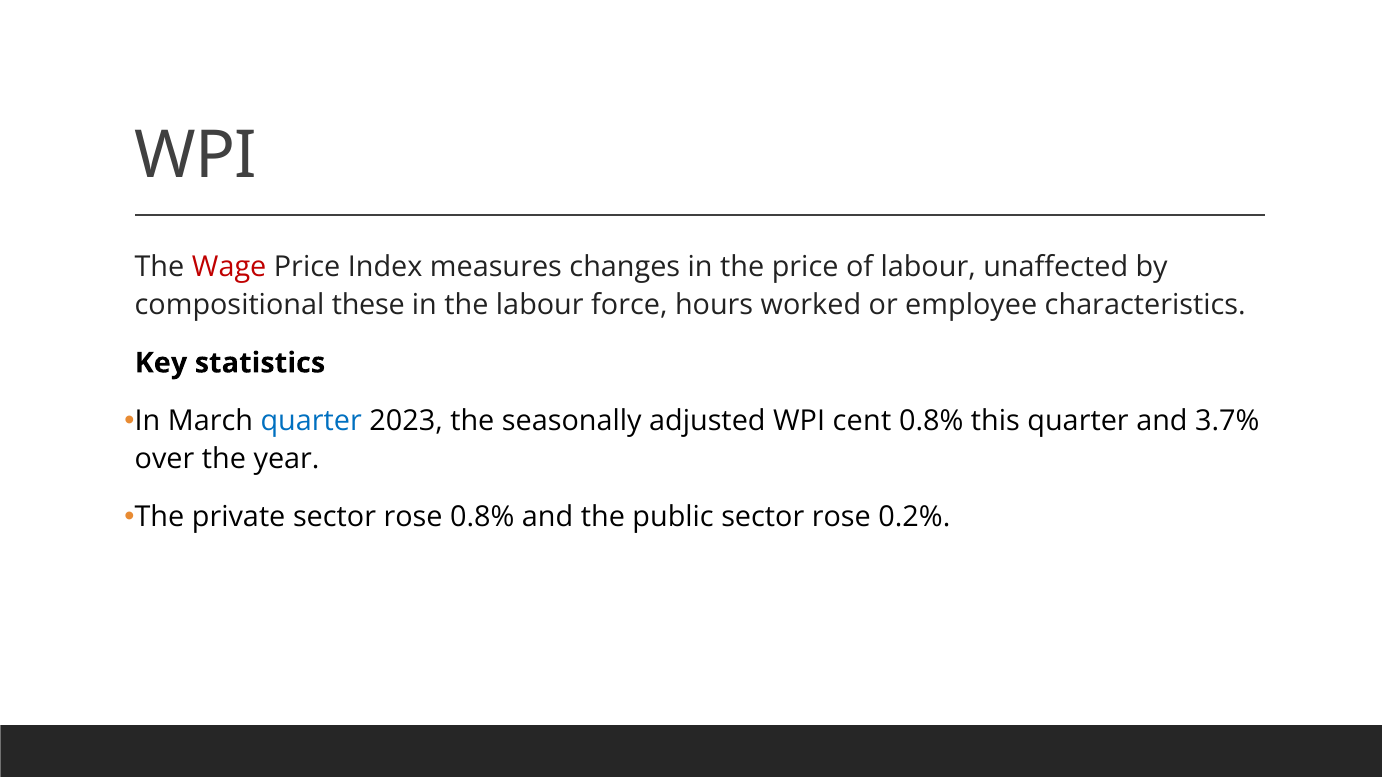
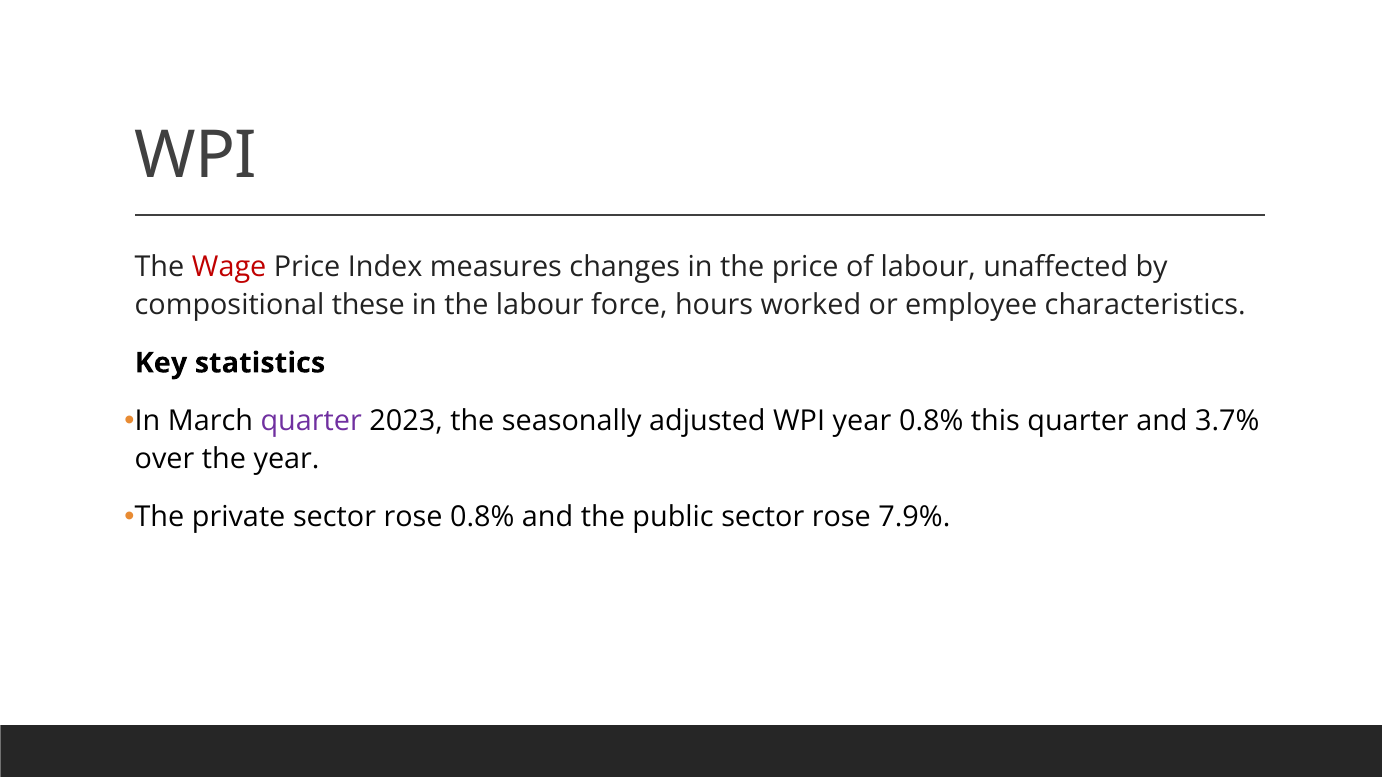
quarter colour: blue -> purple (311, 421)
WPI cent: cent -> year (862, 421)
0.2%: 0.2% -> 7.9% (914, 518)
